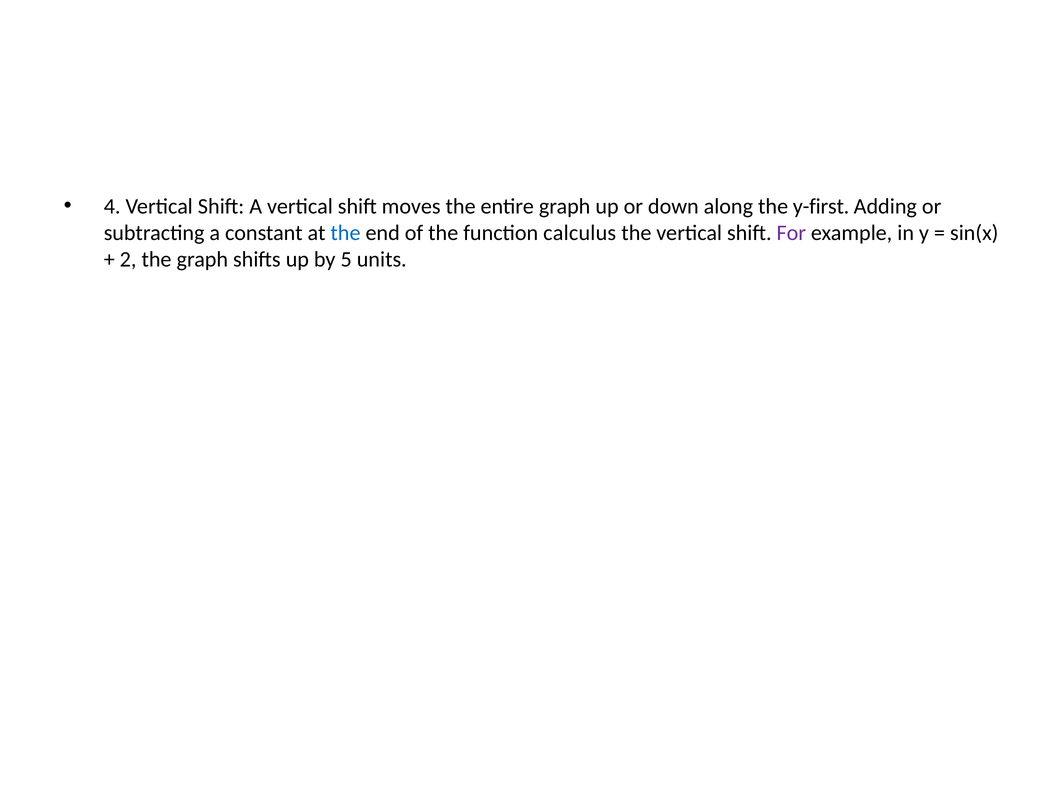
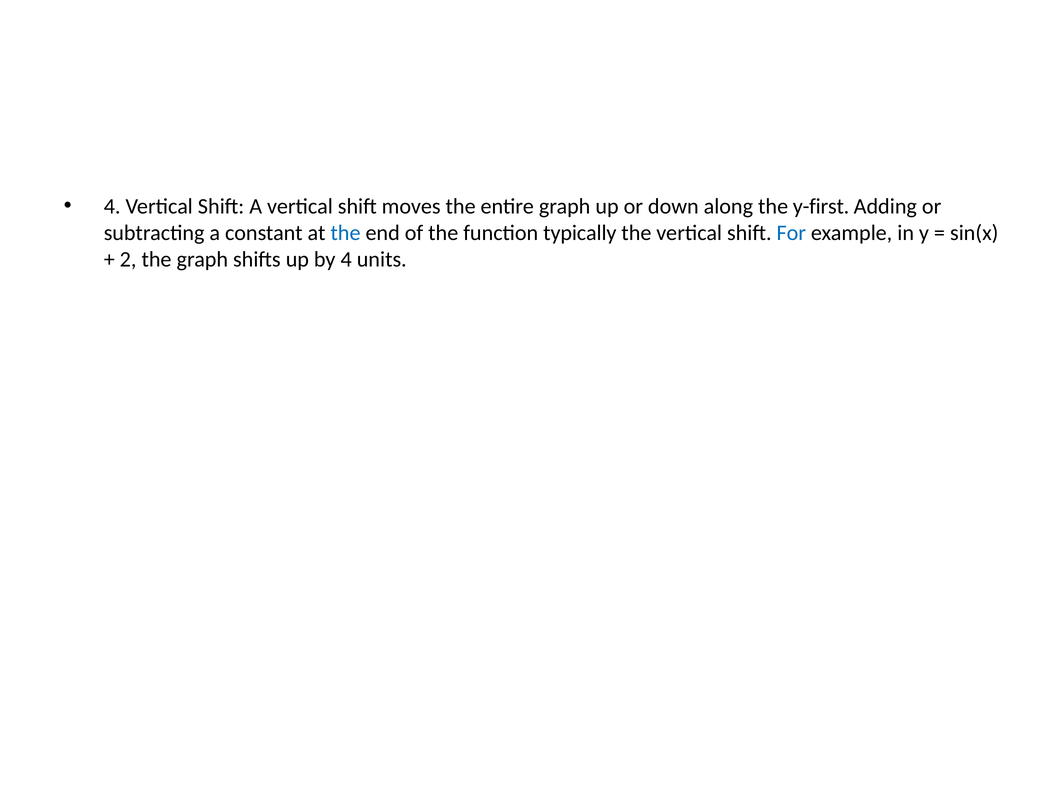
calculus: calculus -> typically (580, 233)
For colour: purple -> blue (791, 233)
by 5: 5 -> 4 (346, 260)
